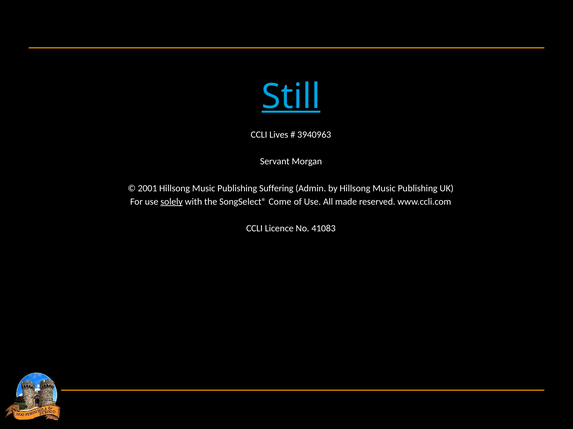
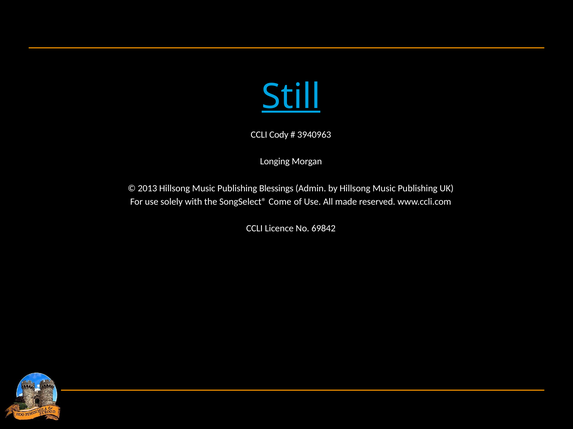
Lives: Lives -> Cody (279, 135)
Servant: Servant -> Longing (275, 162)
2001: 2001 -> 2013 (147, 189)
Suffering: Suffering -> Blessings (276, 189)
solely underline: present -> none (172, 202)
41083: 41083 -> 69842 (324, 229)
